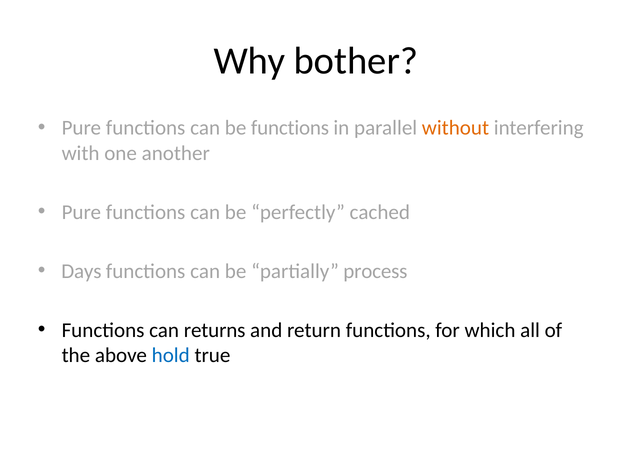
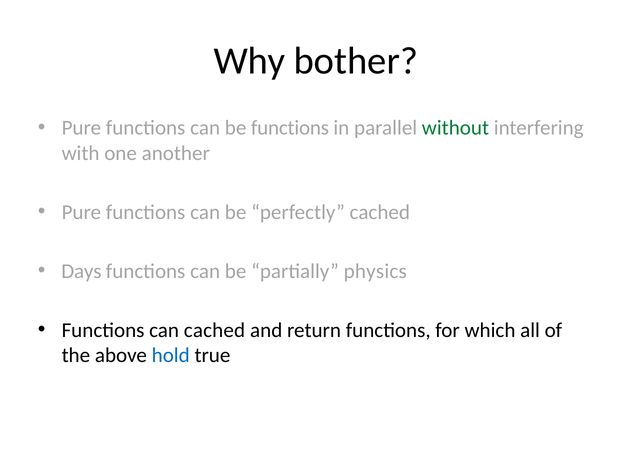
without colour: orange -> green (455, 128)
process: process -> physics (375, 271)
can returns: returns -> cached (214, 330)
